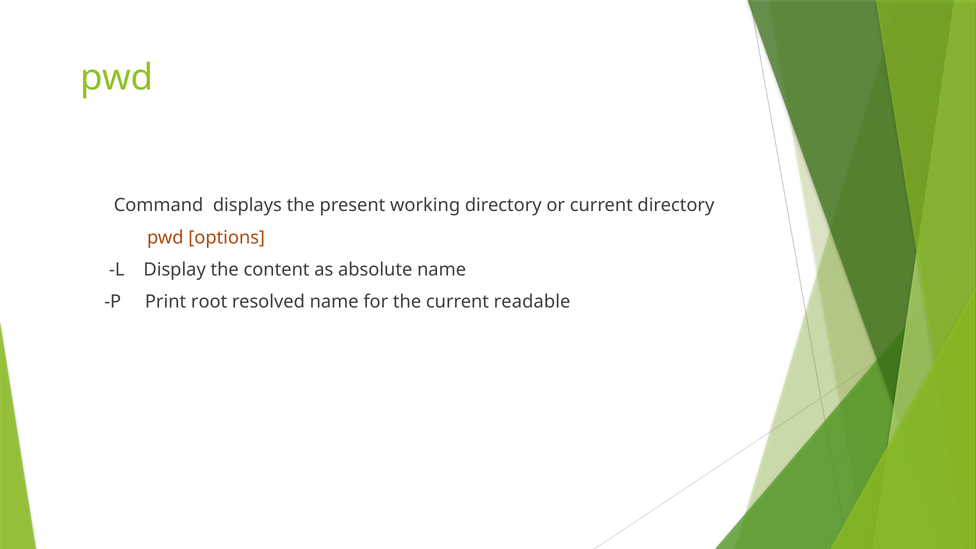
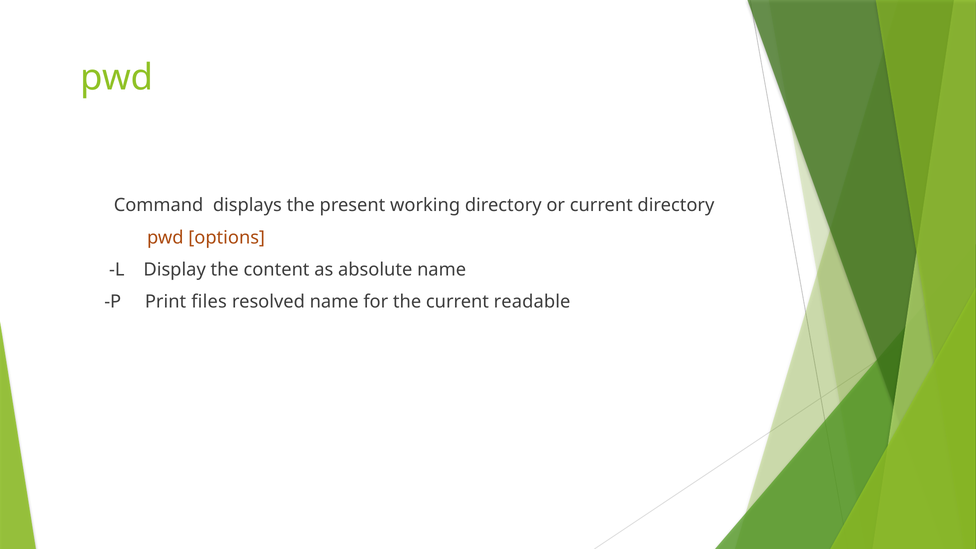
root: root -> files (209, 302)
